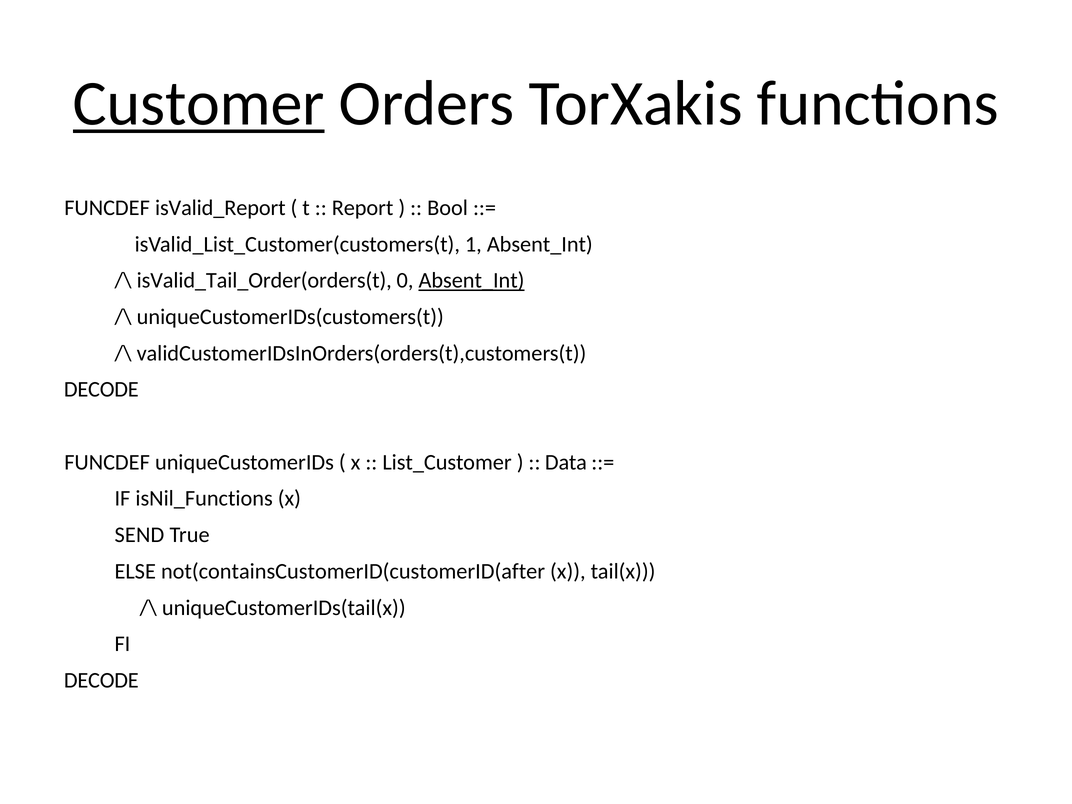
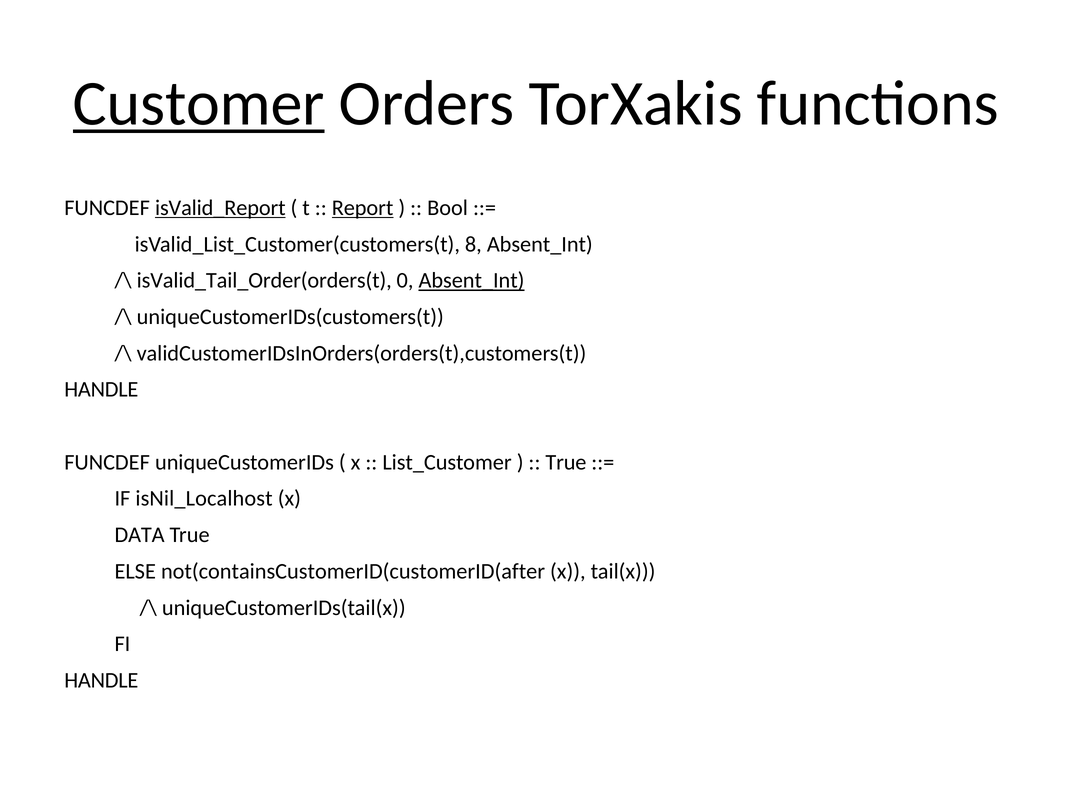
isValid_Report underline: none -> present (220, 208)
Report underline: none -> present (363, 208)
1: 1 -> 8 (473, 244)
DECODE: DECODE -> HANDLE (101, 390)
Data: Data -> True (566, 462)
isNil_Functions: isNil_Functions -> isNil_Localhost (204, 499)
SEND: SEND -> DATA (140, 535)
DECODE: DECODE -> HANDLE (101, 680)
